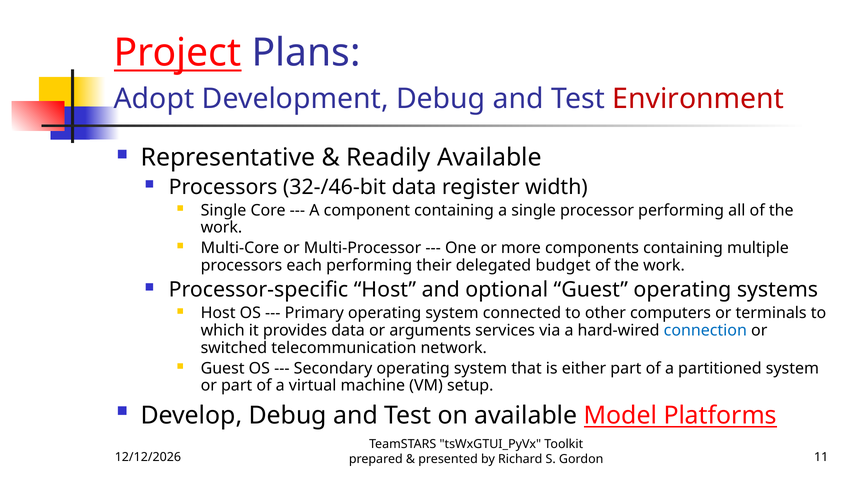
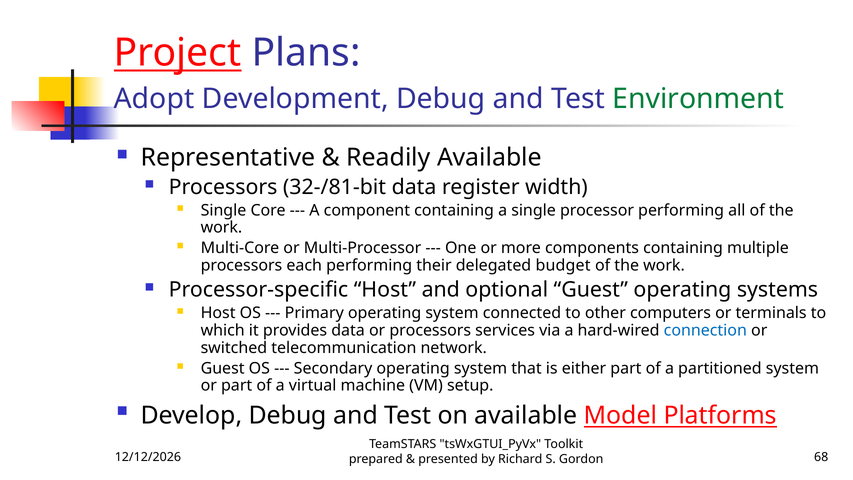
Environment colour: red -> green (698, 99)
32-/46-bit: 32-/46-bit -> 32-/81-bit (335, 187)
or arguments: arguments -> processors (430, 330)
11: 11 -> 68 (821, 457)
